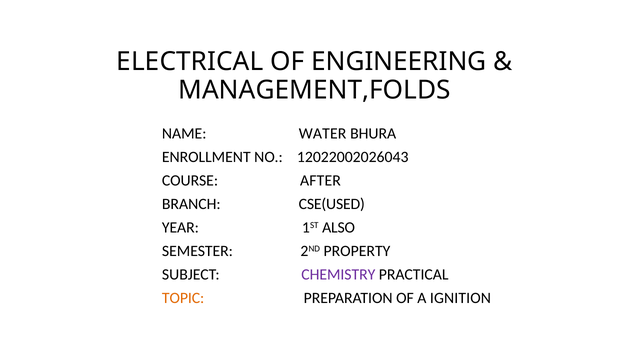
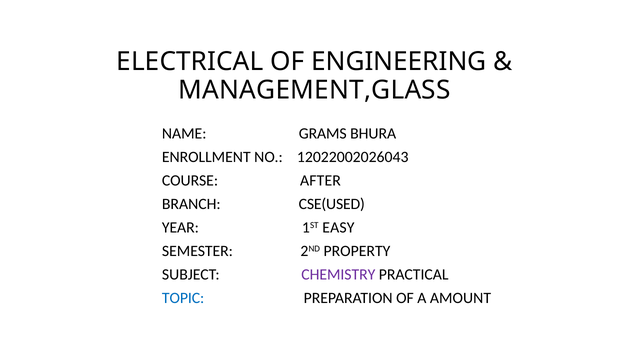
MANAGEMENT,FOLDS: MANAGEMENT,FOLDS -> MANAGEMENT,GLASS (314, 90)
WATER: WATER -> GRAMS (323, 133)
ALSO: ALSO -> EASY (338, 227)
TOPIC colour: orange -> blue (183, 298)
IGNITION: IGNITION -> AMOUNT (461, 298)
